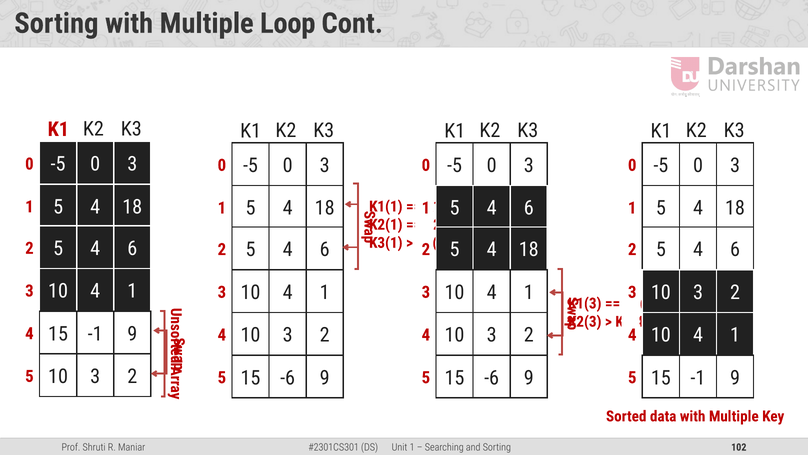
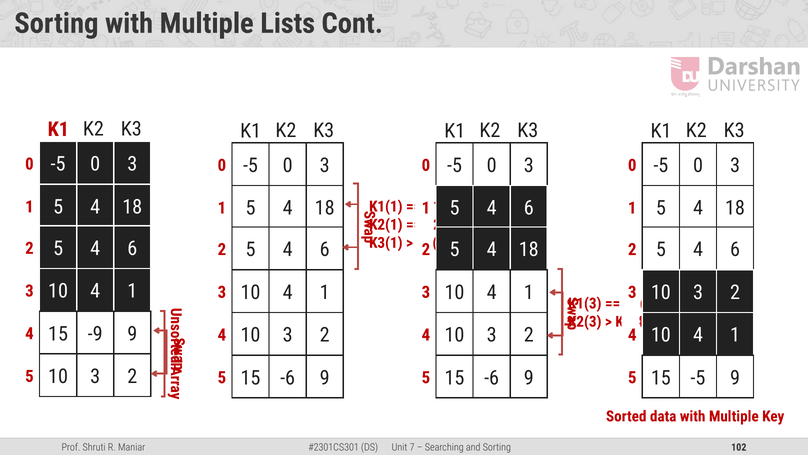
Loop: Loop -> Lists (288, 23)
-1: -1 -> -9 (95, 334)
-1: -1 -> -5 (698, 377)
1: 1 -> 7 (412, 447)
